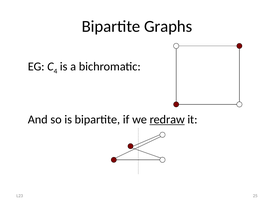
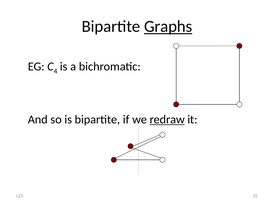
Graphs underline: none -> present (168, 27)
